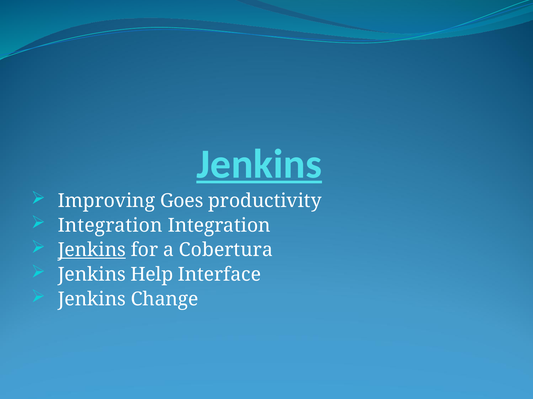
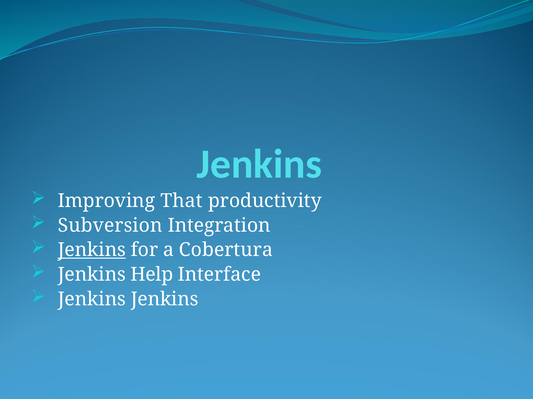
Jenkins underline: present -> none (259, 165)
Goes: Goes -> That (182, 201)
Integration: Integration -> Subversion (110, 226)
Jenkins Change: Change -> Jenkins (165, 300)
